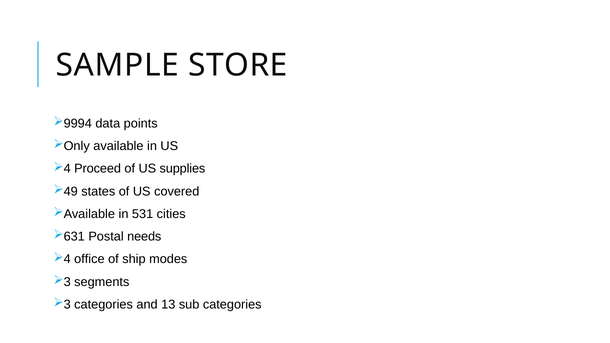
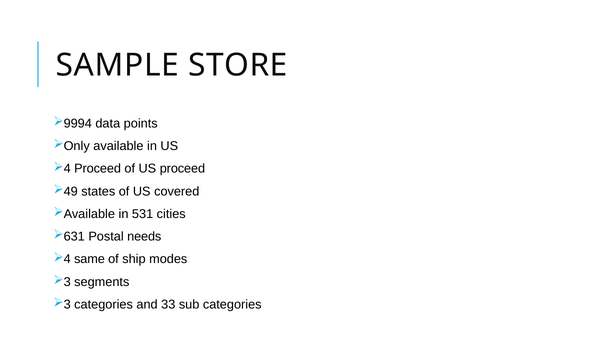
US supplies: supplies -> proceed (182, 169)
office: office -> same (89, 259)
13: 13 -> 33 (168, 305)
